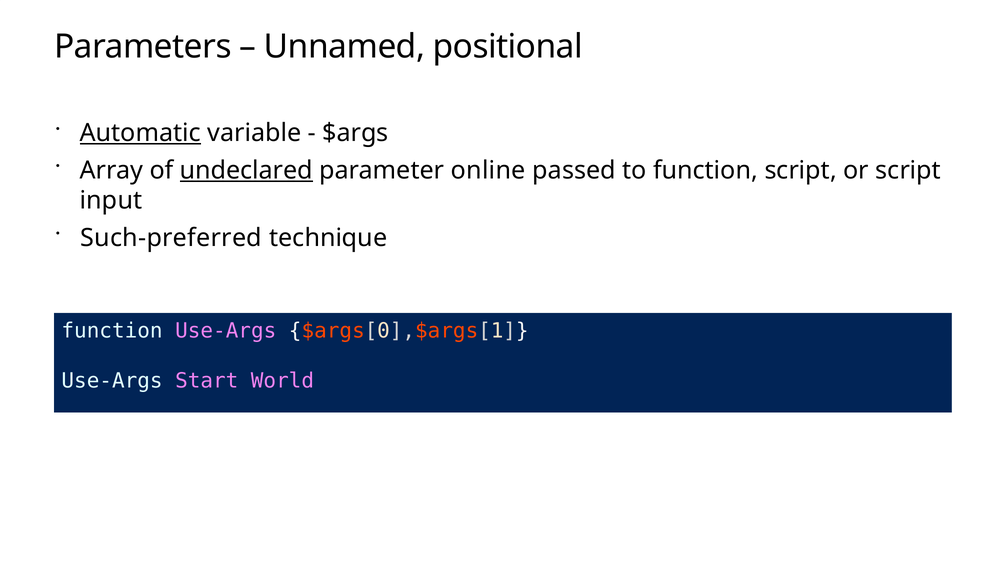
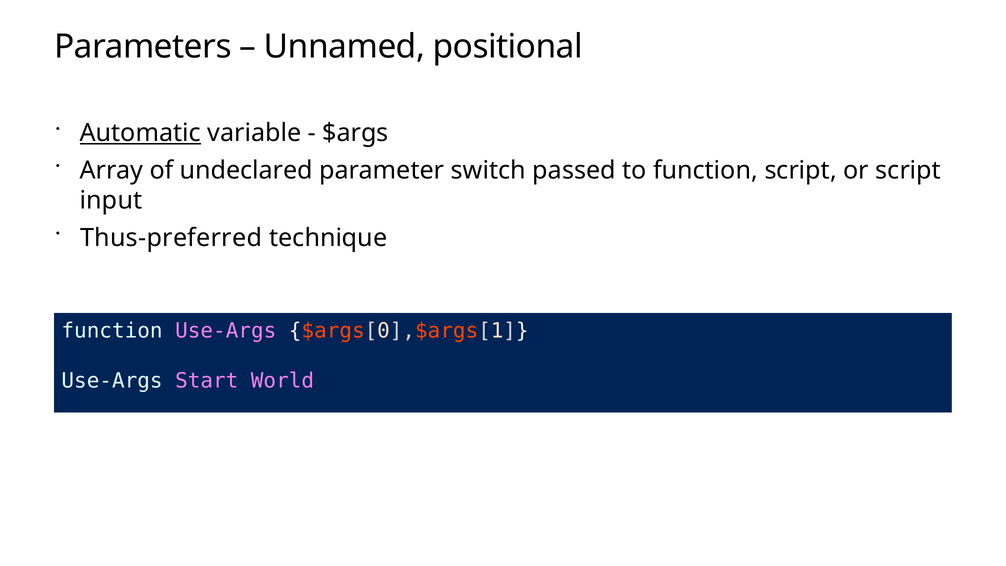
undeclared underline: present -> none (246, 170)
online: online -> switch (488, 170)
Such-preferred: Such-preferred -> Thus-preferred (171, 238)
